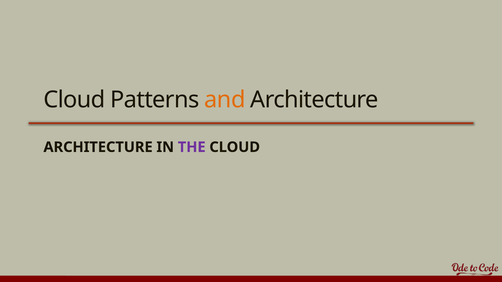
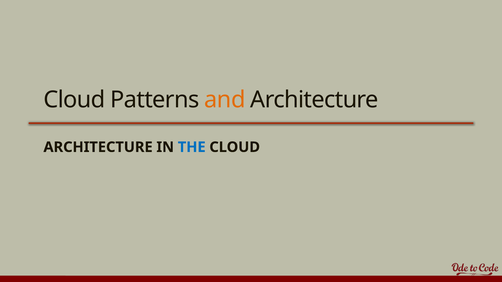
THE colour: purple -> blue (192, 147)
